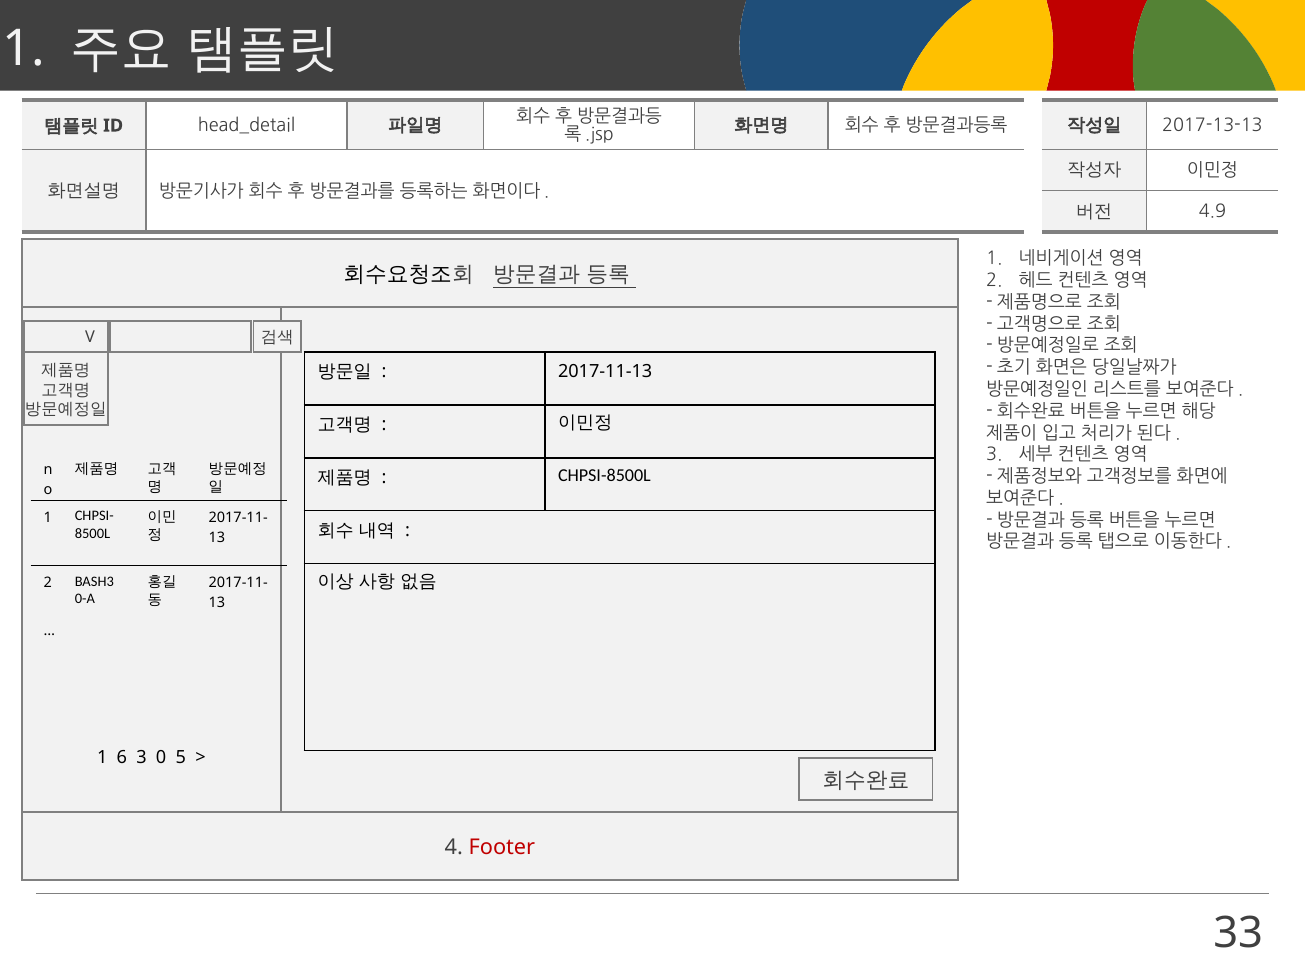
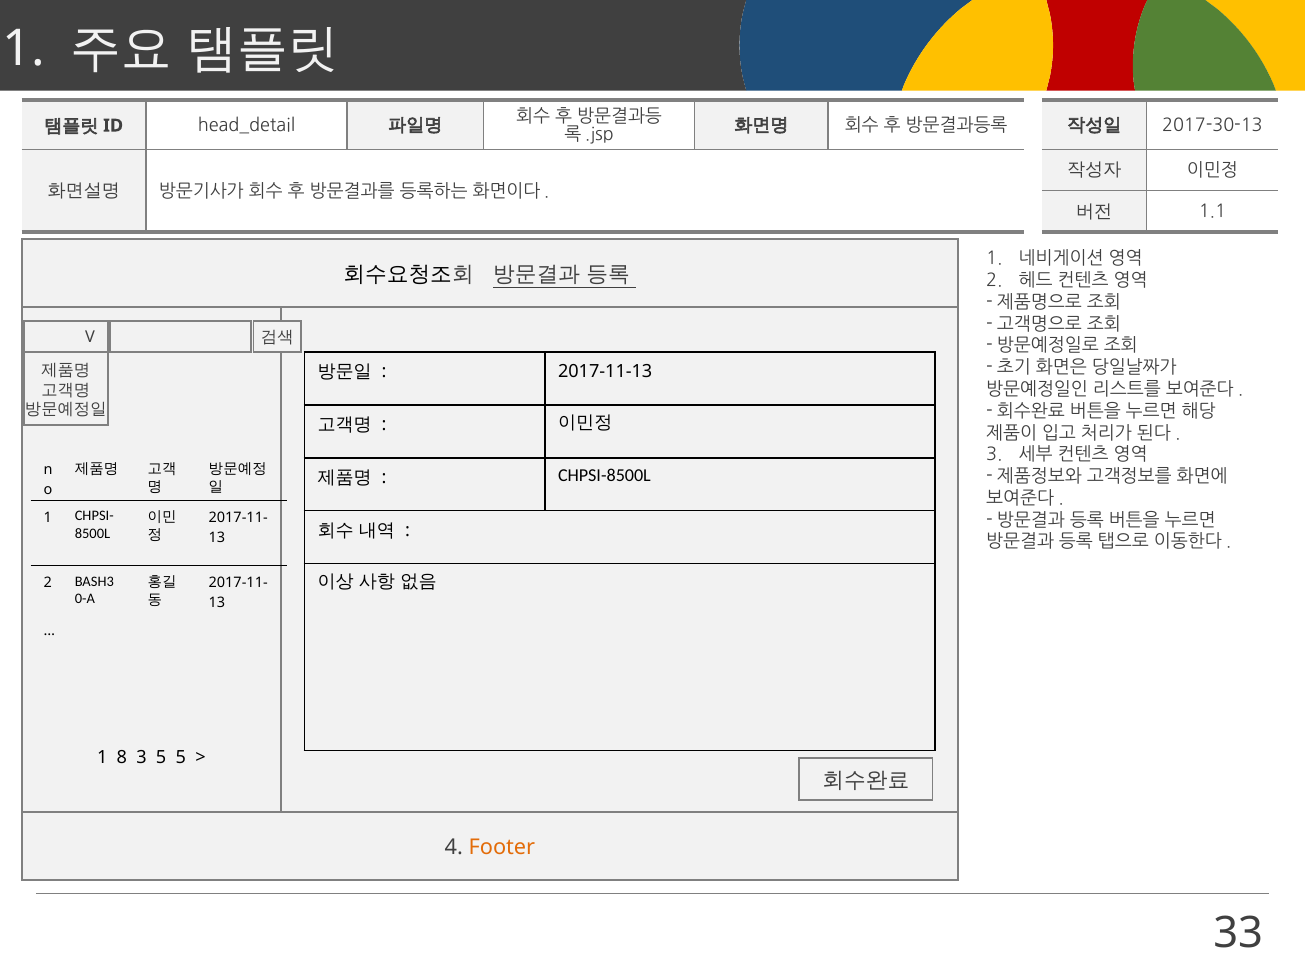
2017-13-13: 2017-13-13 -> 2017-30-13 (1212, 125)
4.9: 4.9 -> 1.1 (1212, 212)
6: 6 -> 8 (122, 758)
3 0: 0 -> 5 (161, 758)
Footer colour: red -> orange (502, 848)
